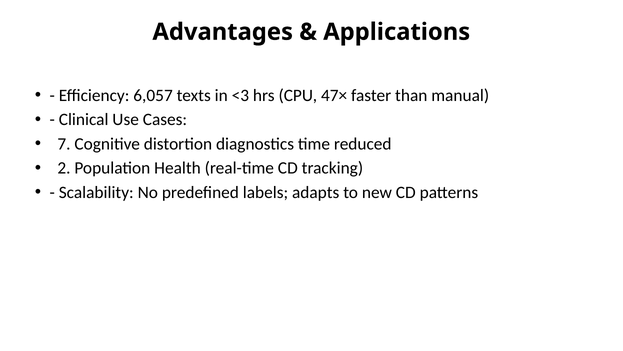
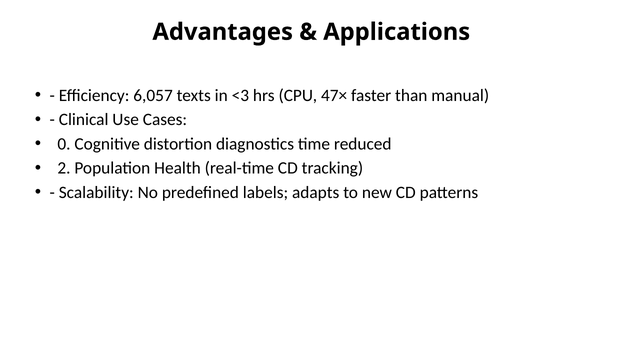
7: 7 -> 0 (64, 144)
